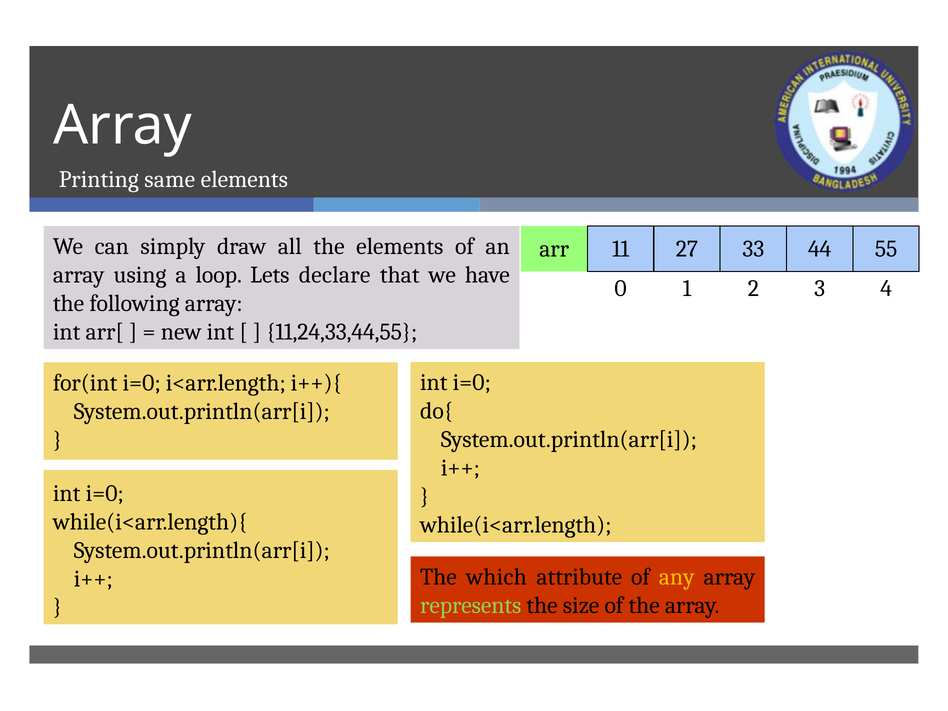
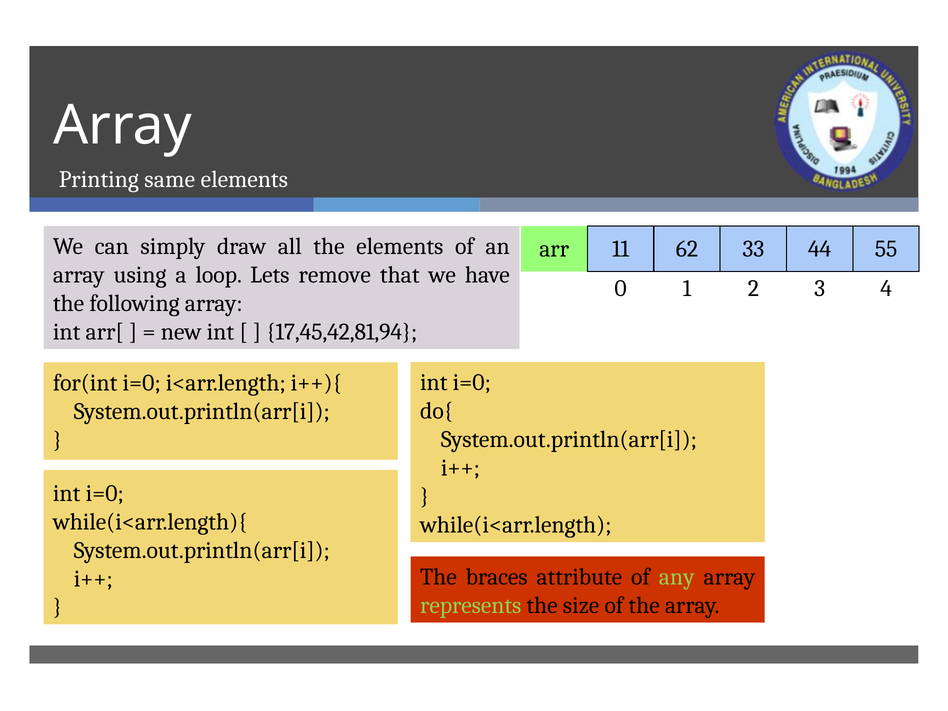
27: 27 -> 62 (687, 249)
declare: declare -> remove (335, 275)
11,24,33,44,55: 11,24,33,44,55 -> 17,45,42,81,94 (342, 332)
which: which -> braces (497, 577)
any colour: yellow -> light green (677, 577)
